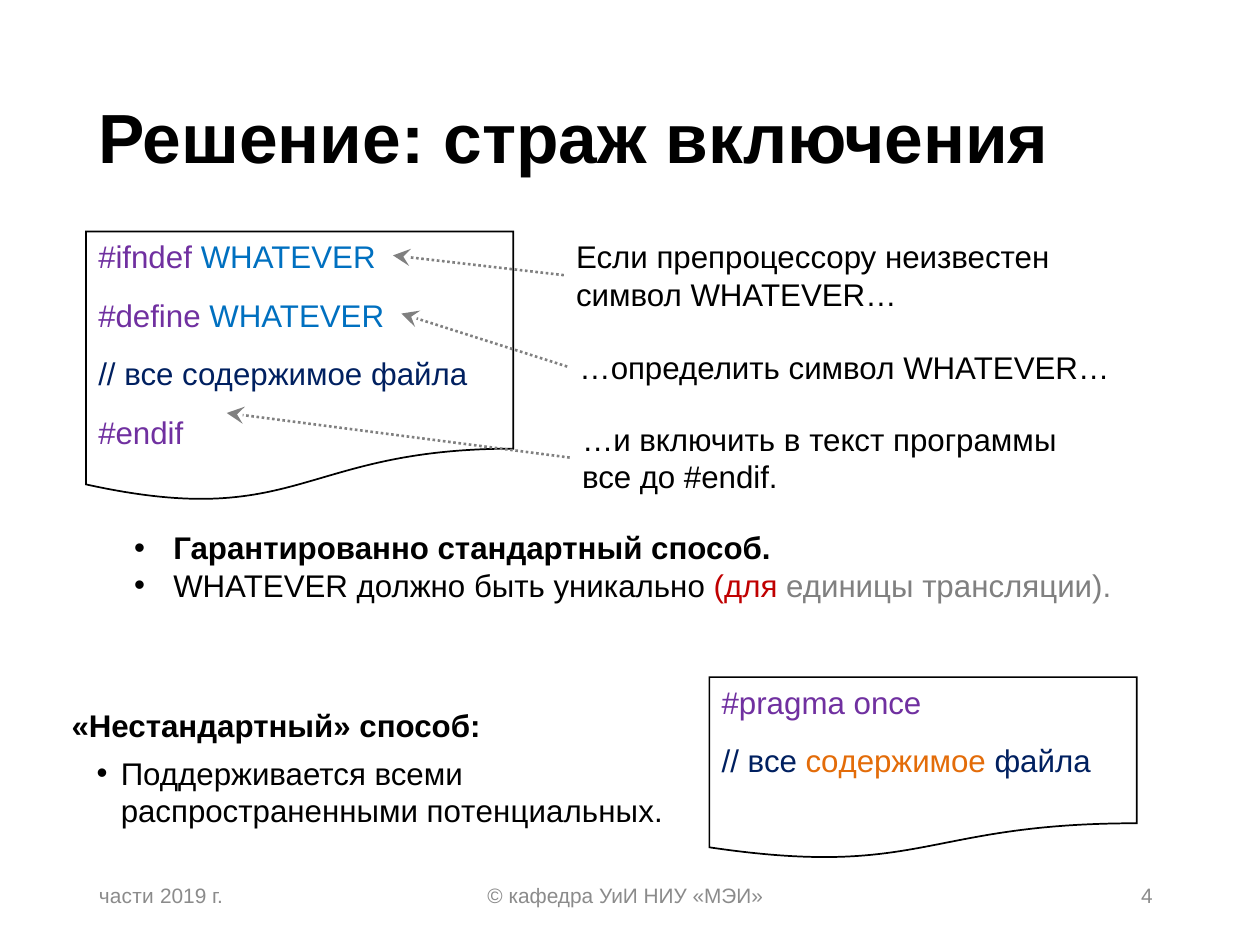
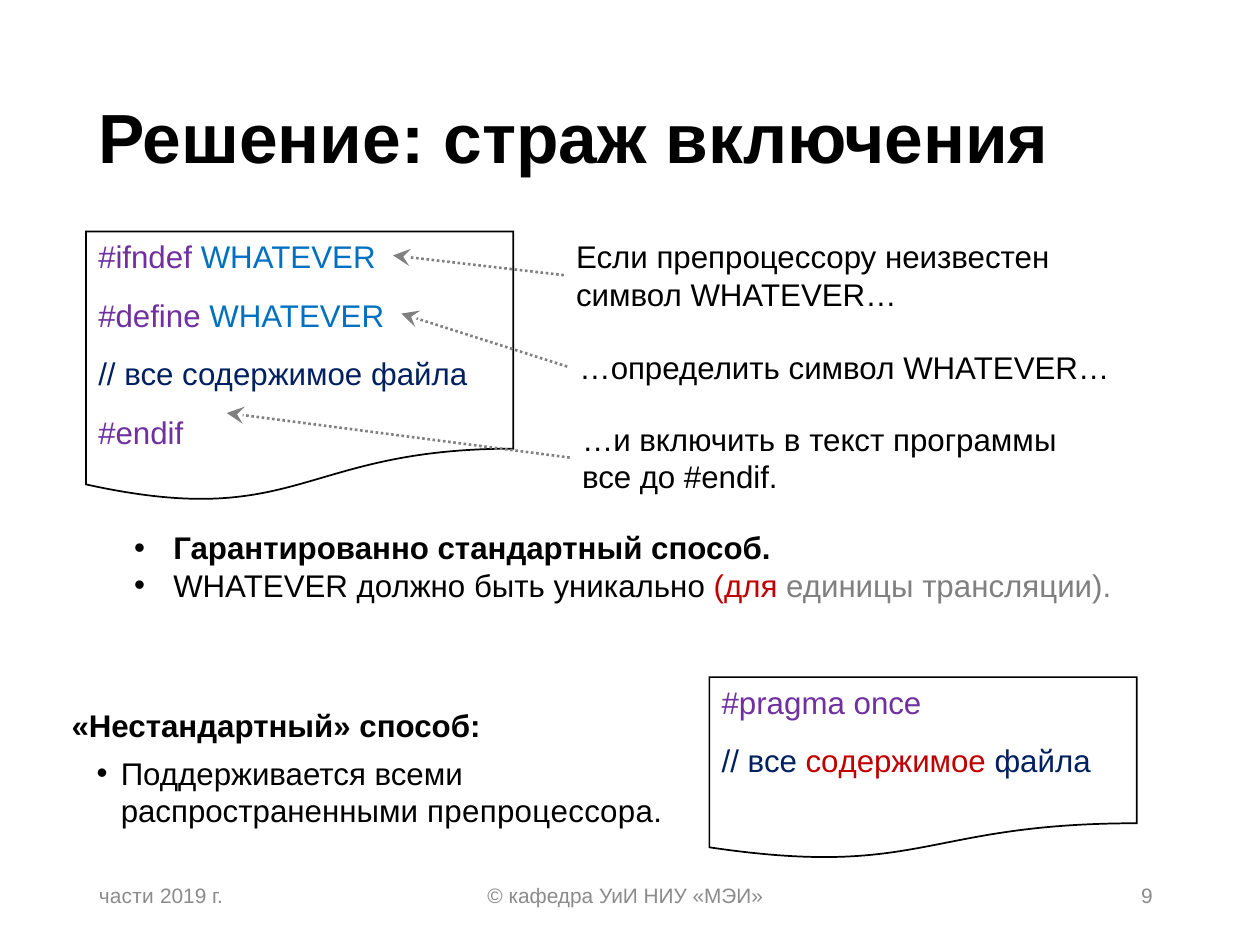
содержимое colour: orange -> red (896, 762)
потенциальных: потенциальных -> препроцессора (545, 812)
4: 4 -> 9 (1147, 896)
